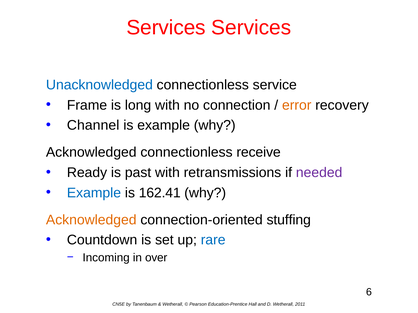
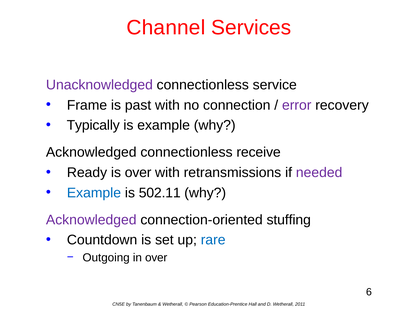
Services: Services -> Channel (166, 28)
Unacknowledged colour: blue -> purple (99, 85)
long: long -> past (138, 105)
error colour: orange -> purple (297, 105)
Channel: Channel -> Typically (93, 125)
is past: past -> over (138, 173)
162.41: 162.41 -> 502.11 (160, 193)
Acknowledged colour: orange -> purple (91, 220)
Incoming: Incoming -> Outgoing (106, 258)
